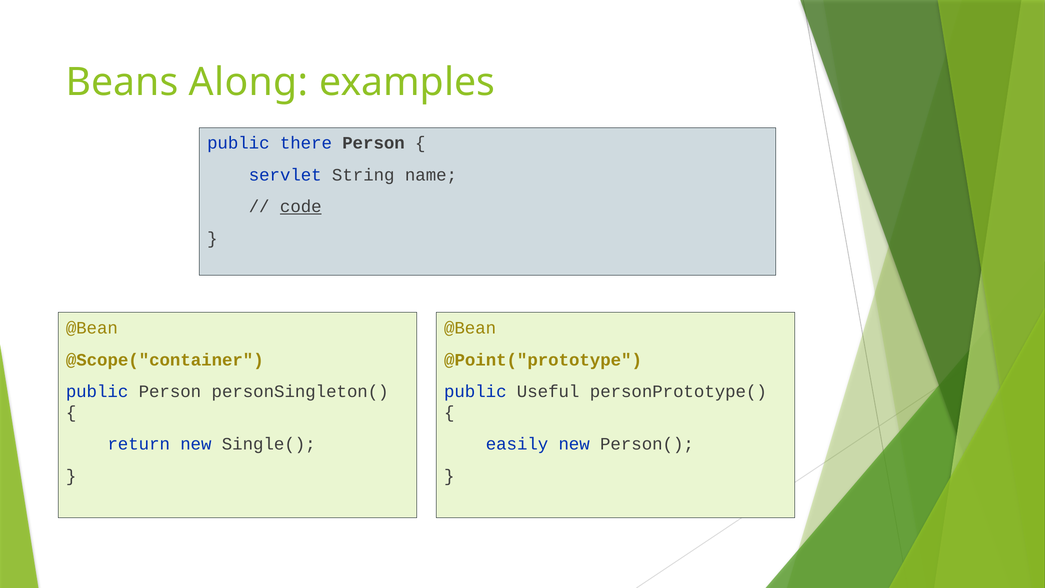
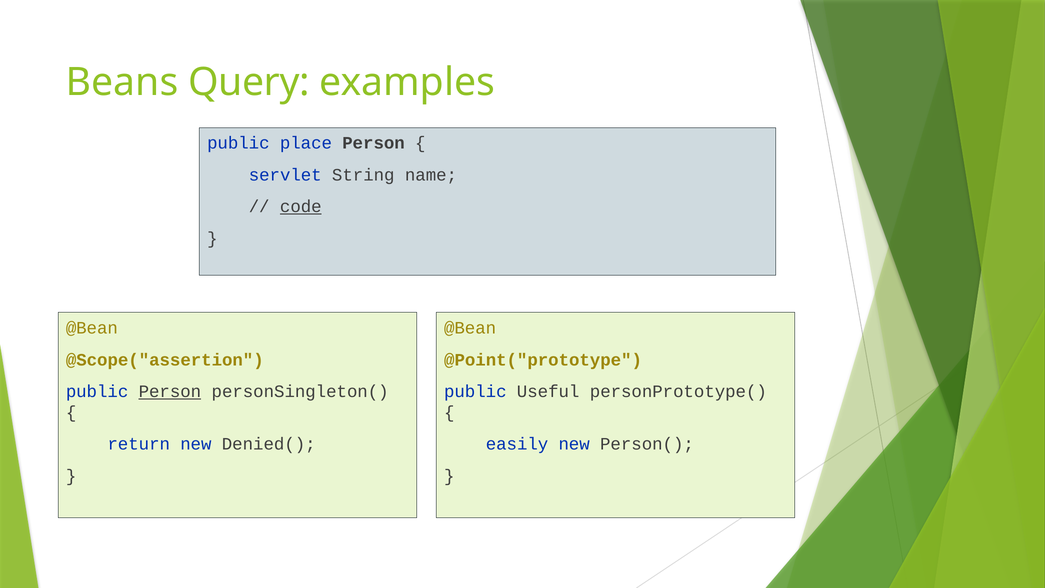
Along: Along -> Query (249, 82)
there: there -> place (306, 143)
@Scope("container: @Scope("container -> @Scope("assertion (165, 360)
Person underline: none -> present (170, 391)
Single(: Single( -> Denied( (269, 444)
